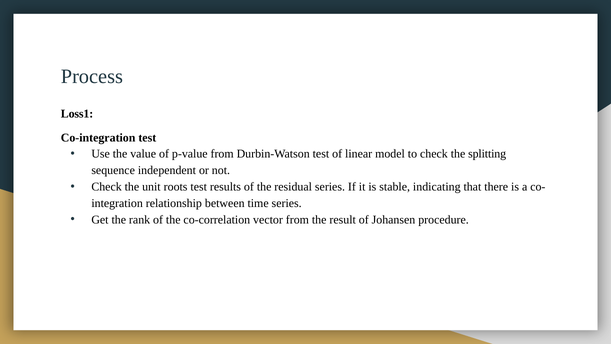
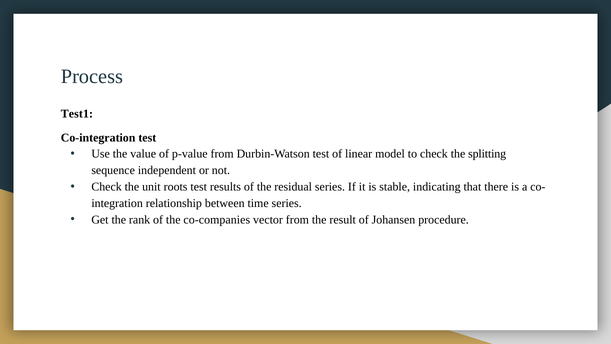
Loss1: Loss1 -> Test1 (77, 113)
co-correlation: co-correlation -> co-companies (217, 219)
